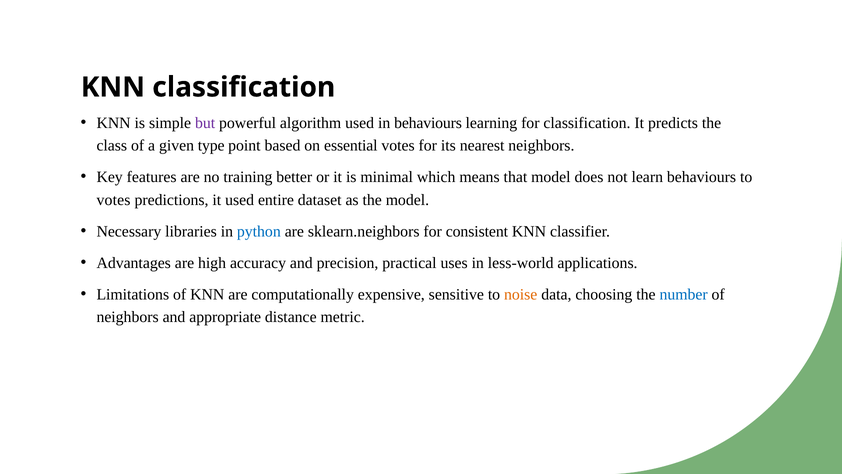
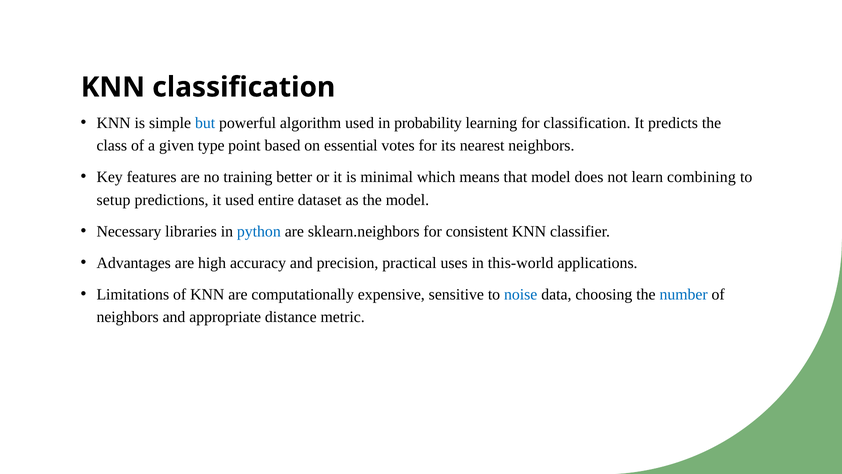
but colour: purple -> blue (205, 123)
in behaviours: behaviours -> probability (428, 123)
learn behaviours: behaviours -> combining (701, 177)
votes: votes -> setup (113, 200)
less-world: less-world -> this-world (521, 263)
noise colour: orange -> blue (521, 294)
